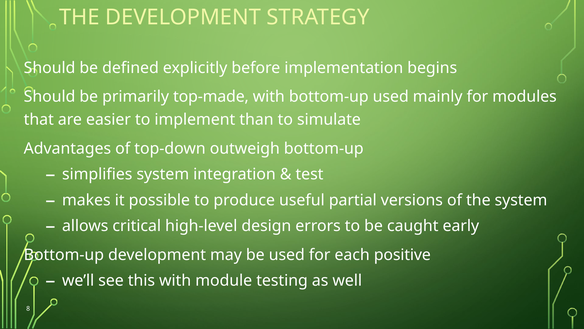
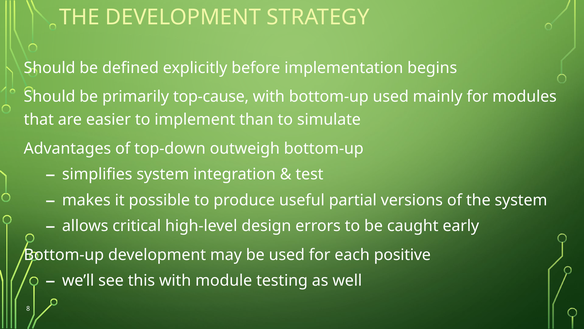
top-made: top-made -> top-cause (211, 97)
